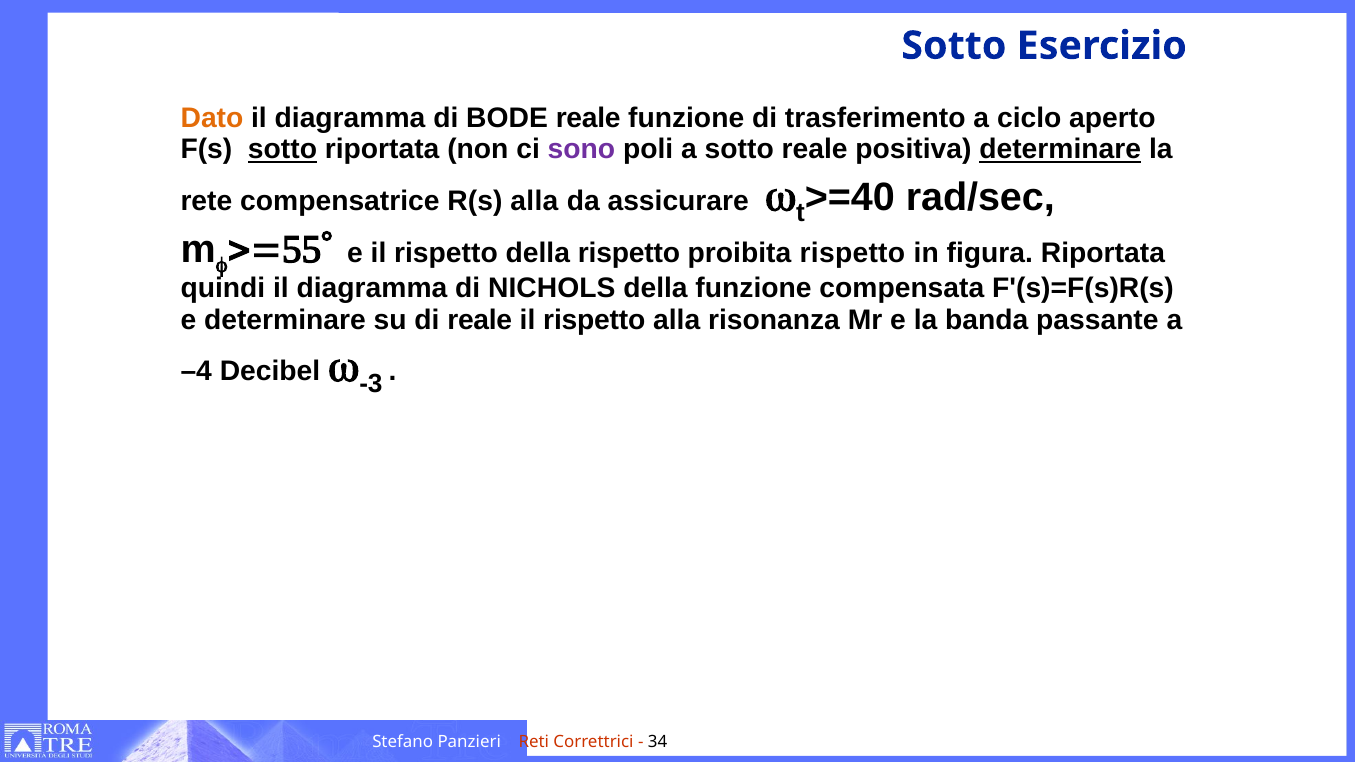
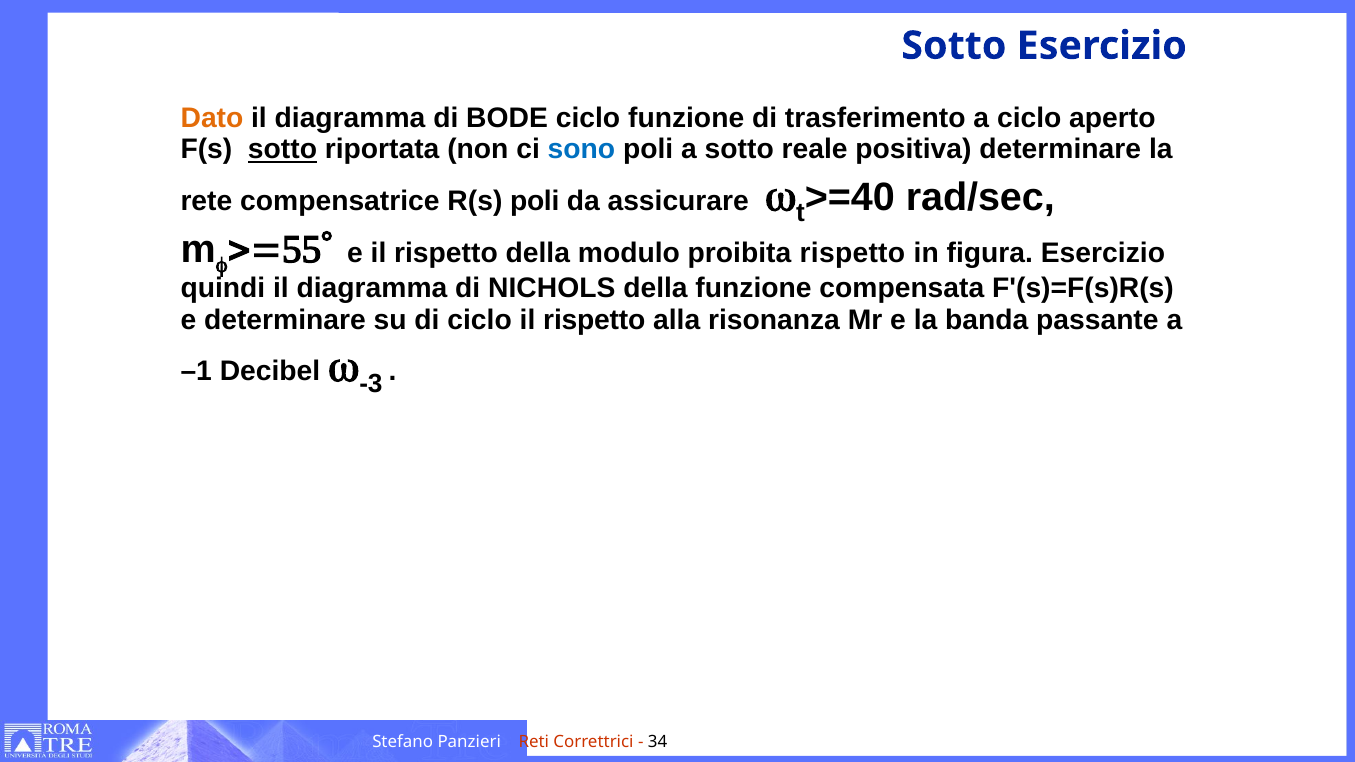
BODE reale: reale -> ciclo (588, 118)
sono colour: purple -> blue (581, 150)
determinare underline: present -> none (1060, 150)
R(s alla: alla -> poli (535, 201)
della rispetto: rispetto -> modulo (629, 253)
figura Riportata: Riportata -> Esercizio (1103, 253)
di reale: reale -> ciclo (480, 320)
–4: –4 -> –1 (196, 372)
